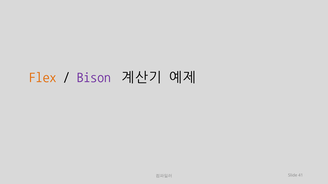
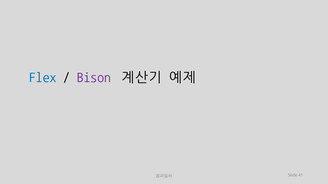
Flex colour: orange -> blue (43, 77)
